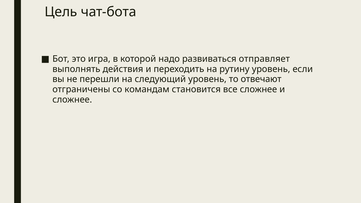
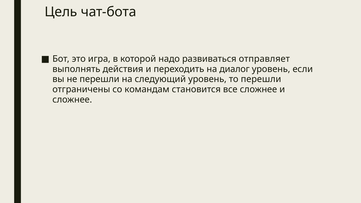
рутину: рутину -> диалог (235, 69)
то отвечают: отвечают -> перешли (261, 79)
